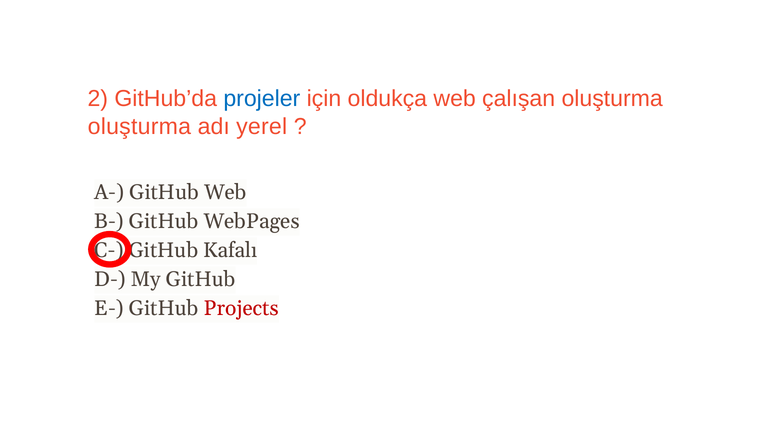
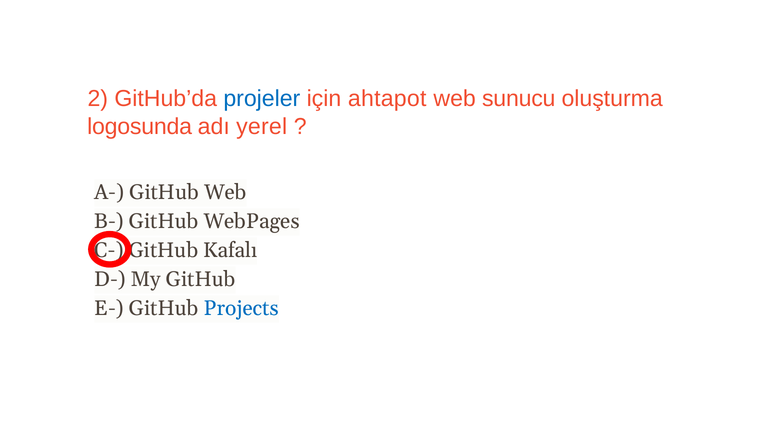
oldukça: oldukça -> ahtapot (387, 99)
çalışan: çalışan -> sunucu (519, 99)
oluşturma: oluşturma -> logosunda (140, 126)
Projects colour: red -> blue (241, 308)
